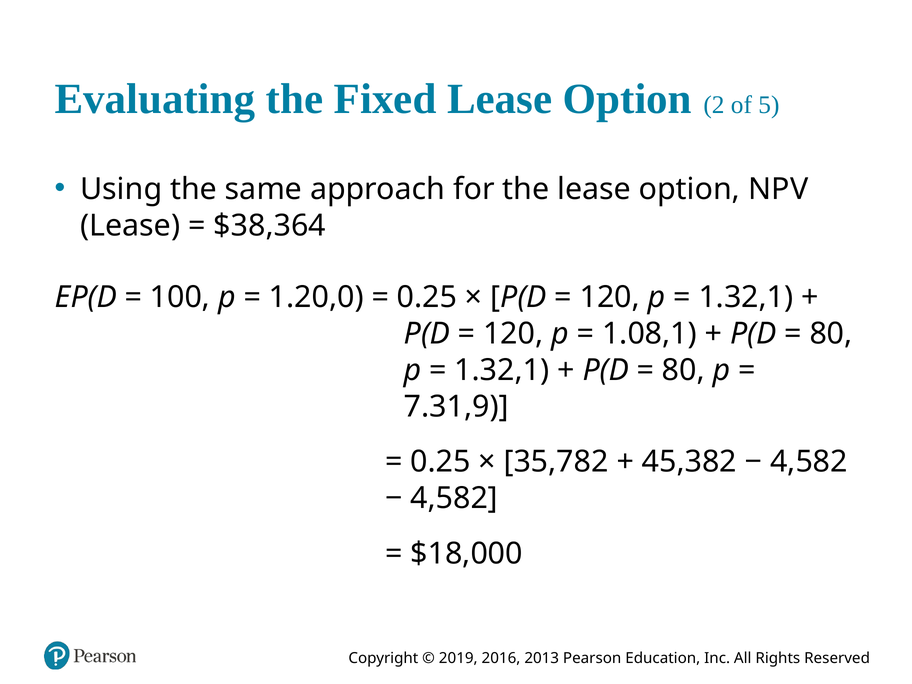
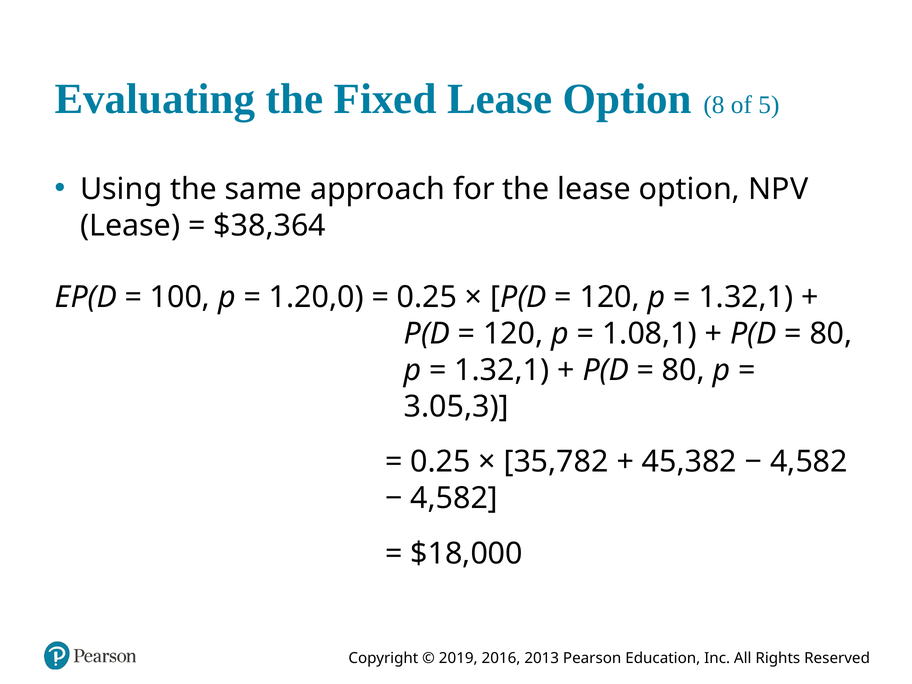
2: 2 -> 8 (714, 105)
7.31,9: 7.31,9 -> 3.05,3 (456, 406)
